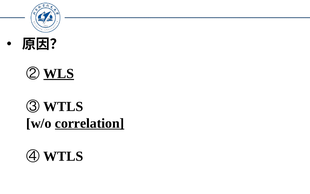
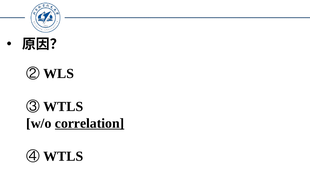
WLS underline: present -> none (59, 73)
